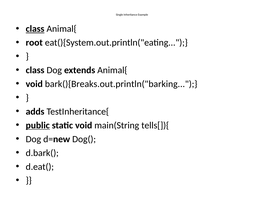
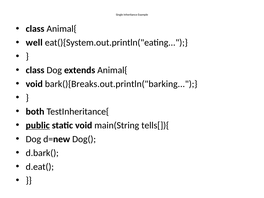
class underline: present -> none (35, 29)
root: root -> well (34, 43)
adds: adds -> both (35, 112)
